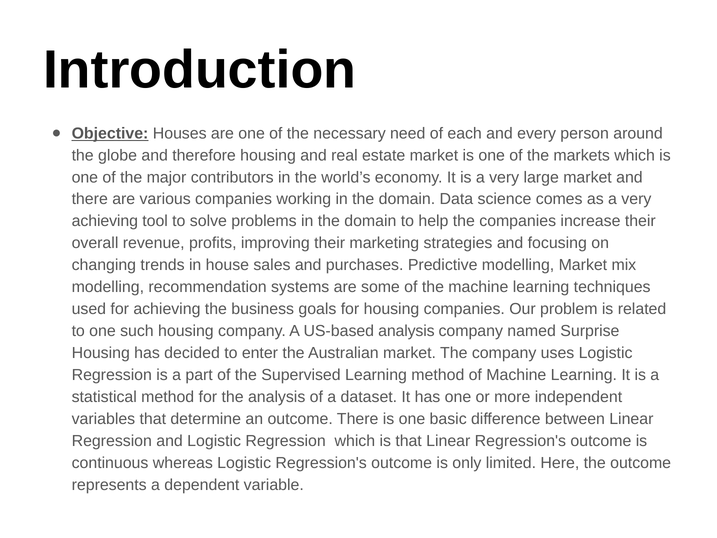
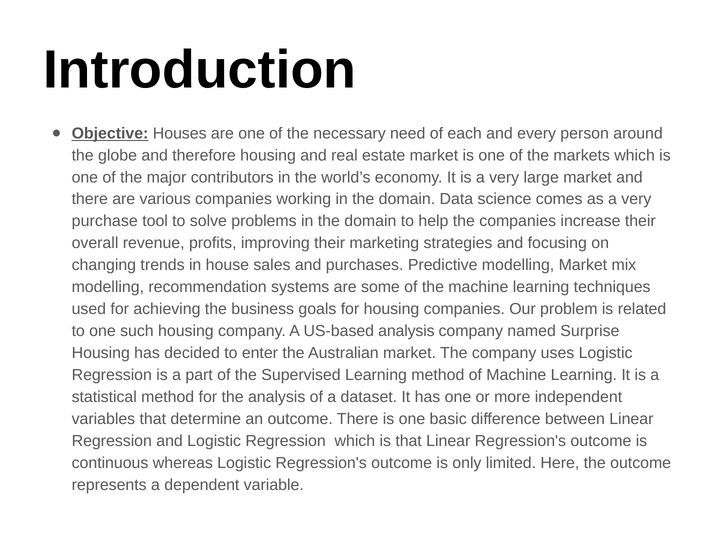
achieving: achieving -> purchase (105, 221)
